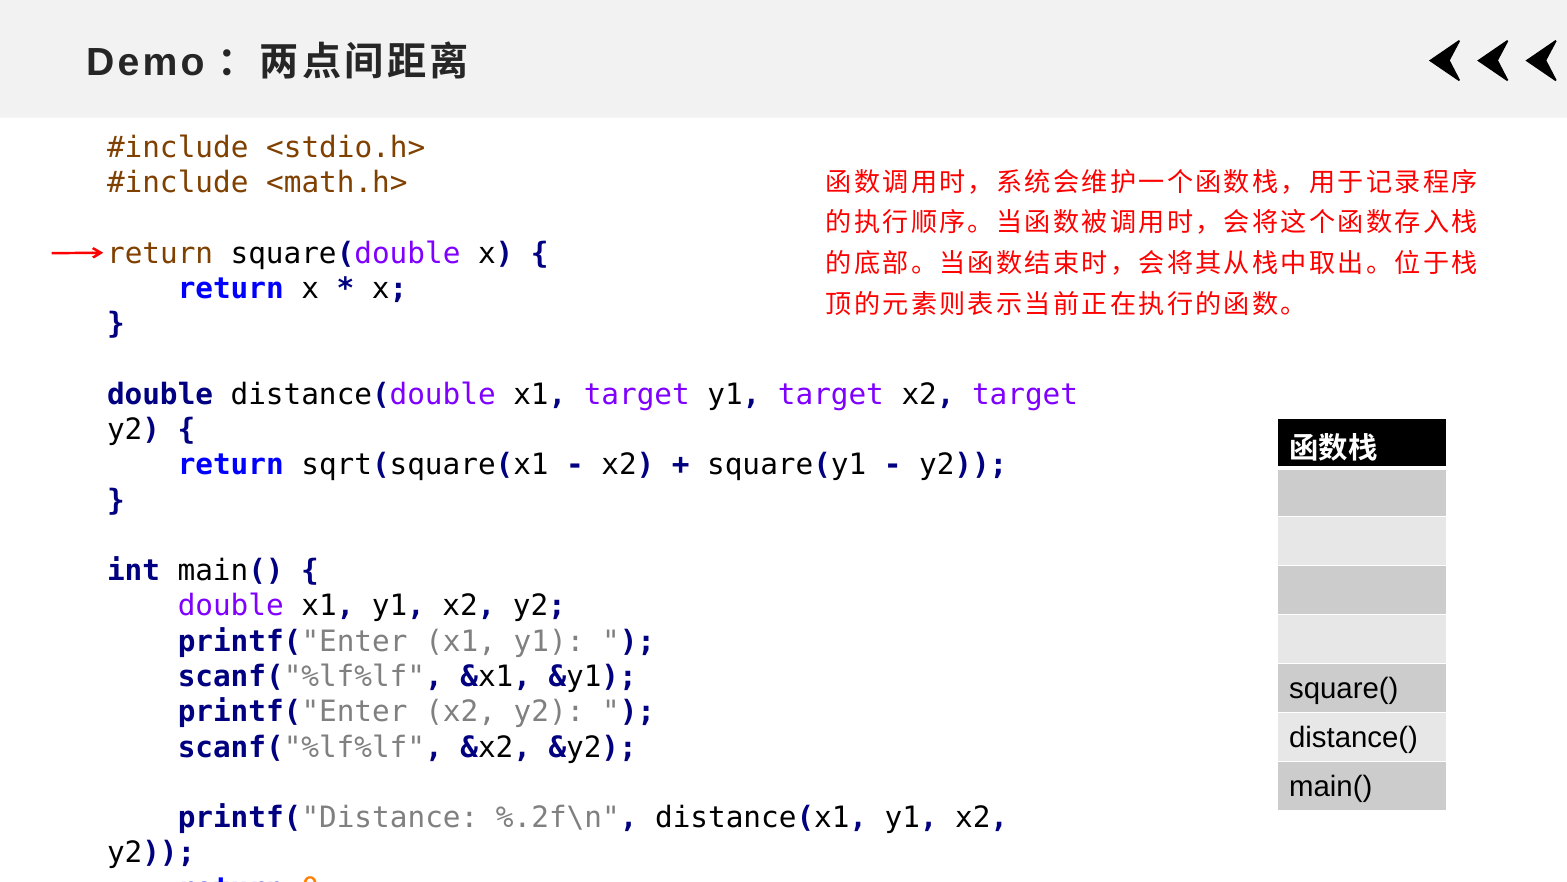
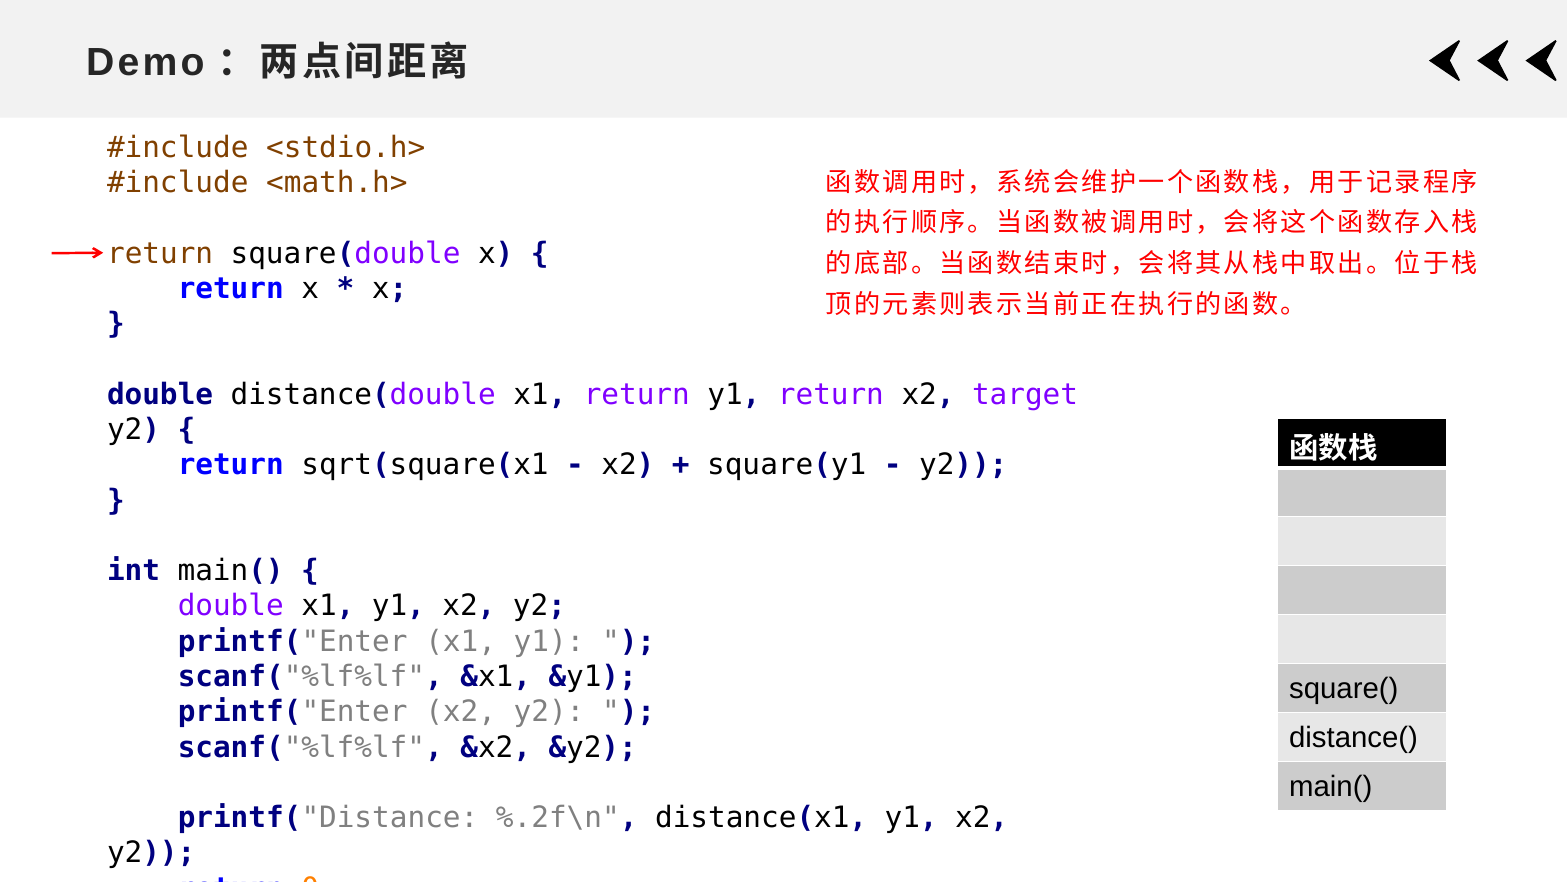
x1 target: target -> return (637, 394)
y1 target: target -> return (831, 394)
